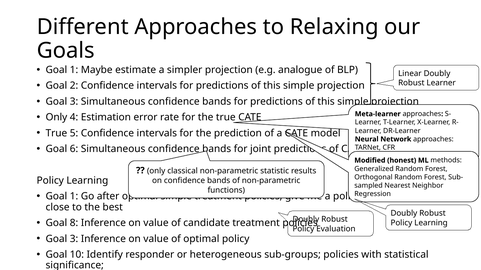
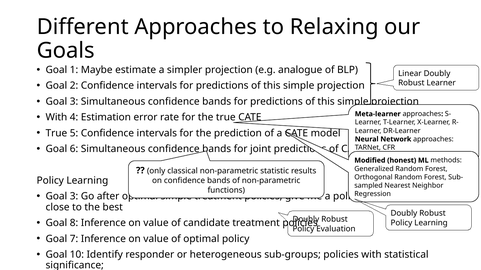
Only: Only -> With (56, 118)
1: 1 -> 3 (74, 197)
3: 3 -> 7 (74, 239)
